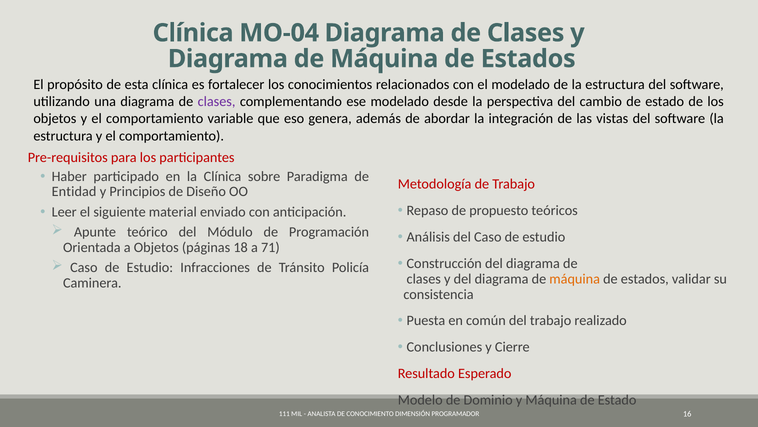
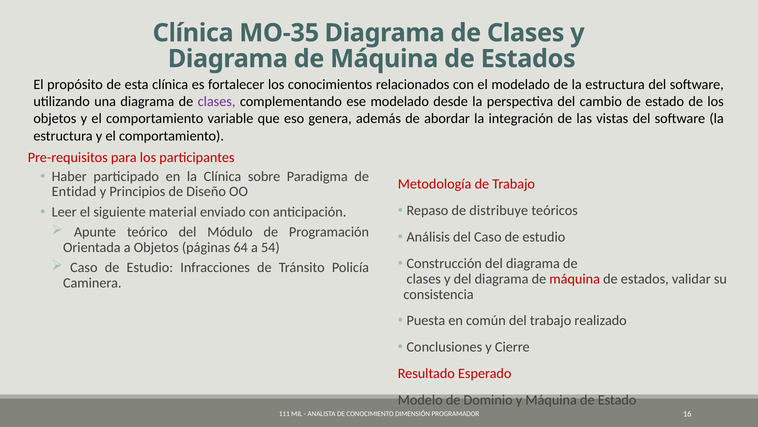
MO-04: MO-04 -> MO-35 (279, 33)
propuesto: propuesto -> distribuye (499, 210)
18: 18 -> 64 (241, 247)
71: 71 -> 54 (270, 247)
máquina colour: orange -> red (575, 279)
